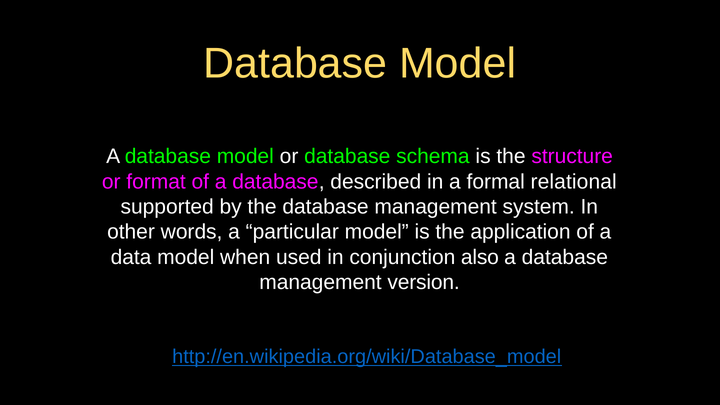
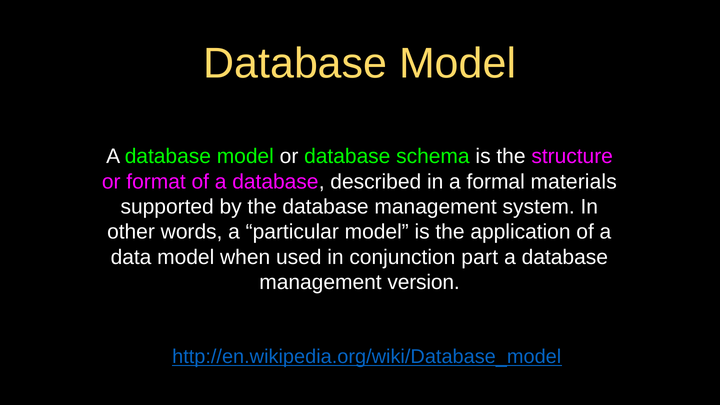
relational: relational -> materials (574, 182)
also: also -> part (480, 257)
